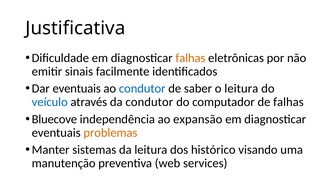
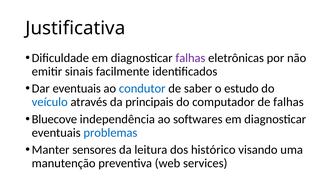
falhas colour: orange -> purple (190, 58)
o leitura: leitura -> estudo (241, 88)
da condutor: condutor -> principais (149, 102)
expansão: expansão -> softwares (198, 119)
problemas colour: orange -> blue (110, 133)
sistemas: sistemas -> sensores (94, 150)
